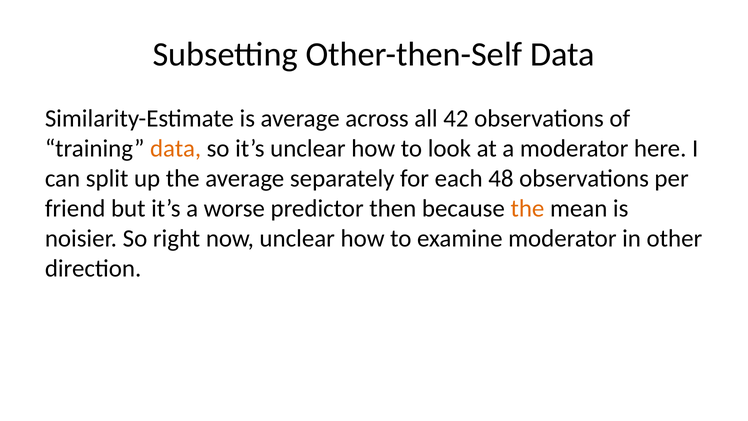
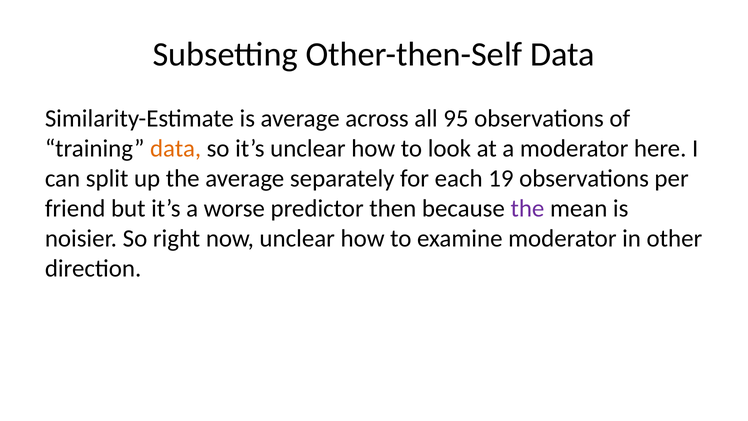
42: 42 -> 95 (456, 119)
48: 48 -> 19 (501, 178)
the colour: orange -> purple (527, 208)
